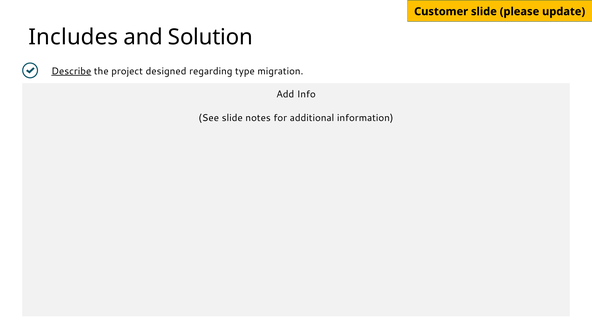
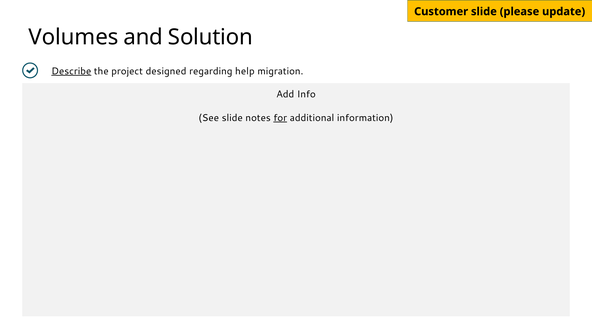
Includes: Includes -> Volumes (74, 37)
type: type -> help (245, 71)
for underline: none -> present (280, 118)
